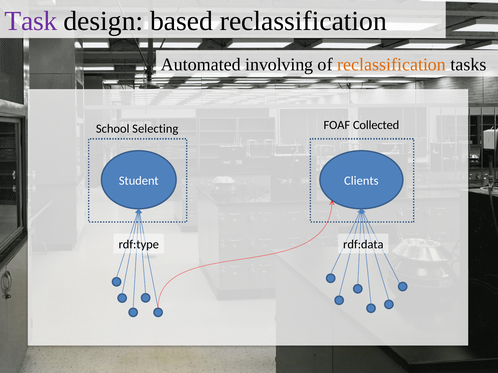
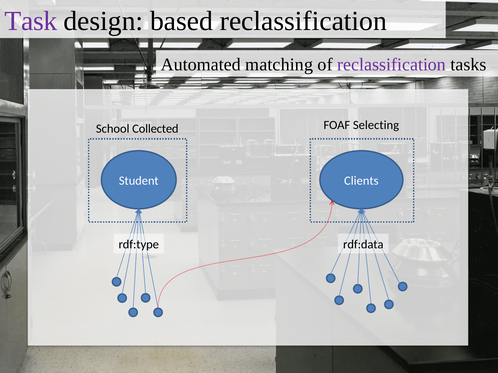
involving: involving -> matching (279, 65)
reclassification colour: orange -> purple (392, 65)
Selecting: Selecting -> Collected (155, 129)
Collected: Collected -> Selecting (376, 125)
